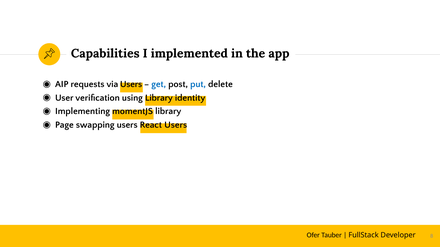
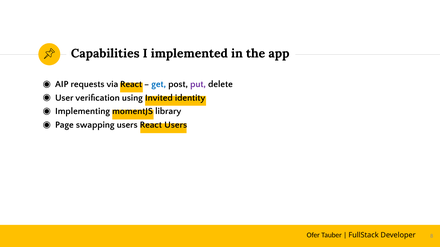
via Users: Users -> React (131, 84)
put colour: blue -> purple (198, 84)
using Library: Library -> Invited (159, 98)
